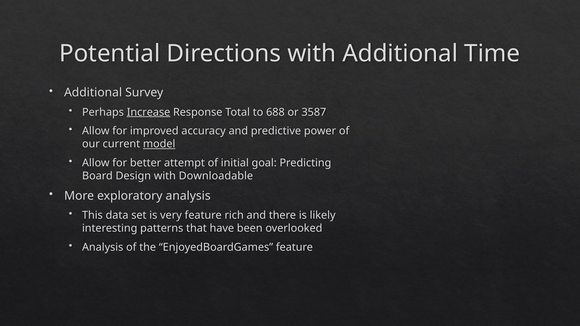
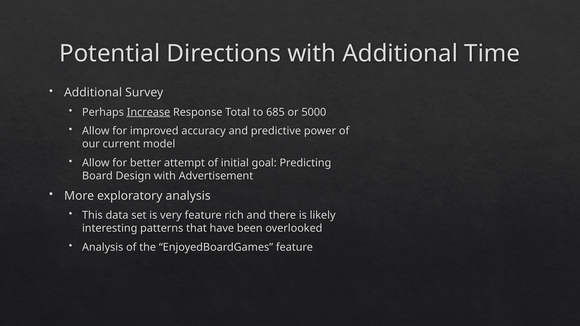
688: 688 -> 685 (275, 112)
3587: 3587 -> 5000 (314, 112)
model underline: present -> none (159, 144)
Downloadable: Downloadable -> Advertisement (216, 176)
